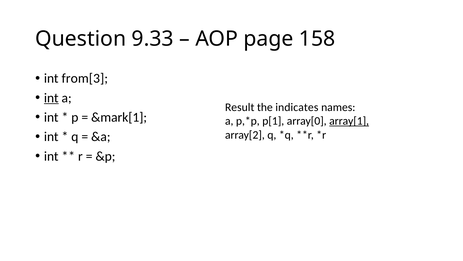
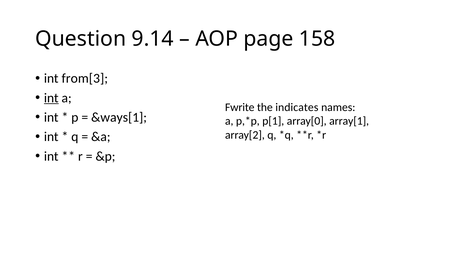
9.33: 9.33 -> 9.14 (153, 39)
Result: Result -> Fwrite (240, 107)
&mark[1: &mark[1 -> &ways[1 (119, 117)
array[1 underline: present -> none (349, 121)
